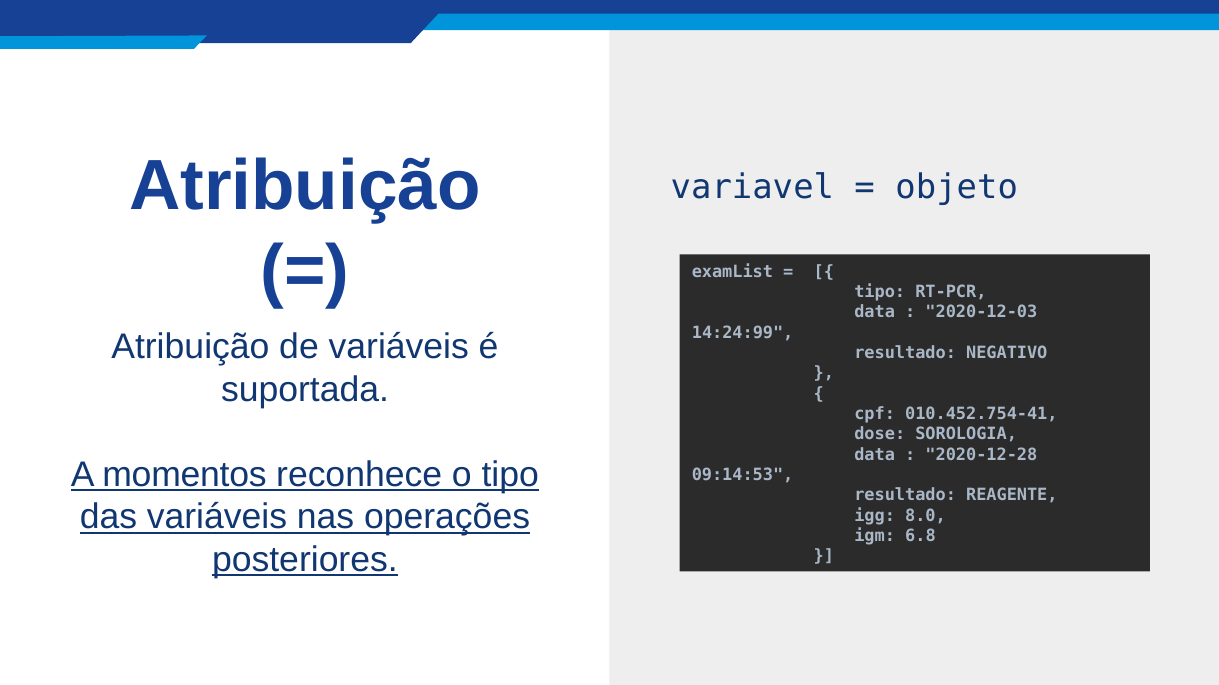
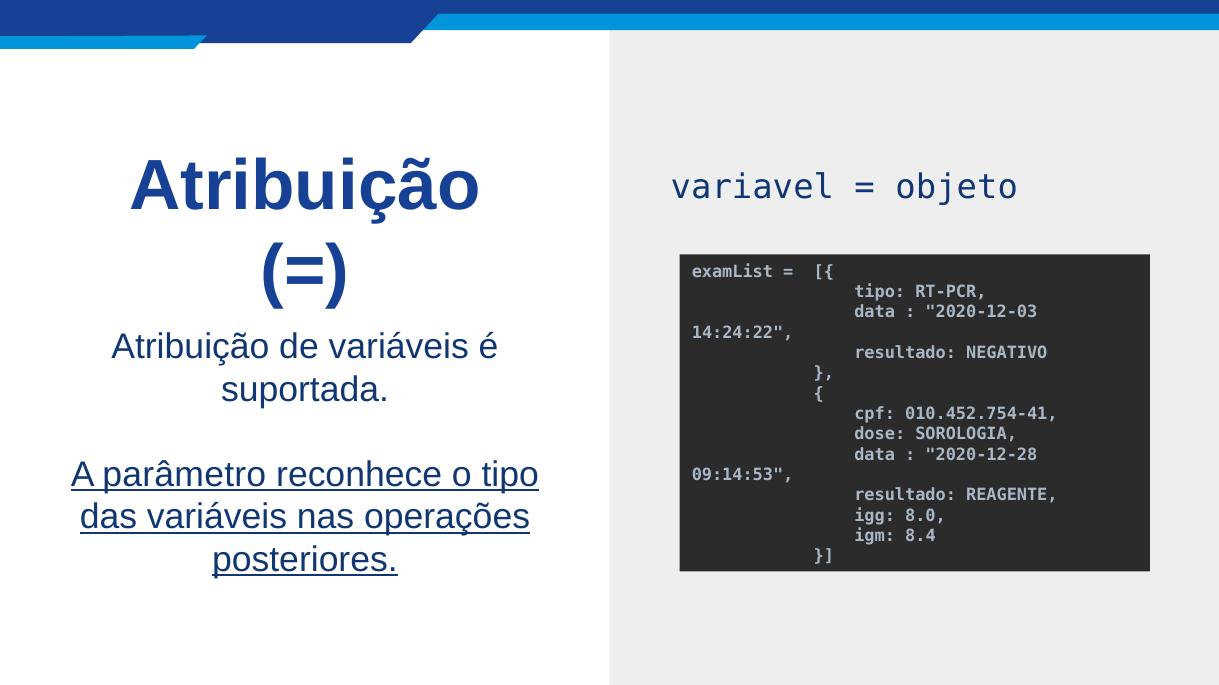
14:24:99: 14:24:99 -> 14:24:22 (743, 333)
momentos: momentos -> parâmetro (184, 475)
6.8: 6.8 -> 8.4 (920, 536)
